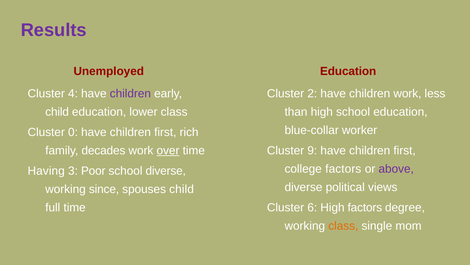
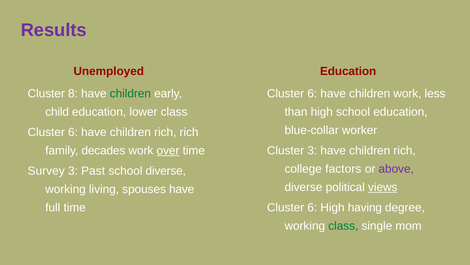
4: 4 -> 8 (73, 93)
children colour: purple -> green (130, 93)
2: 2 -> 6 (312, 93)
0: 0 -> 6 (73, 132)
first: first -> rich (165, 132)
Cluster 9: 9 -> 3 (312, 150)
first: first -> rich (405, 150)
Having: Having -> Survey (46, 171)
Poor: Poor -> Past (93, 171)
views underline: none -> present (383, 187)
since: since -> living (104, 189)
spouses child: child -> have (182, 189)
High factors: factors -> having (365, 207)
class colour: orange -> green (343, 225)
